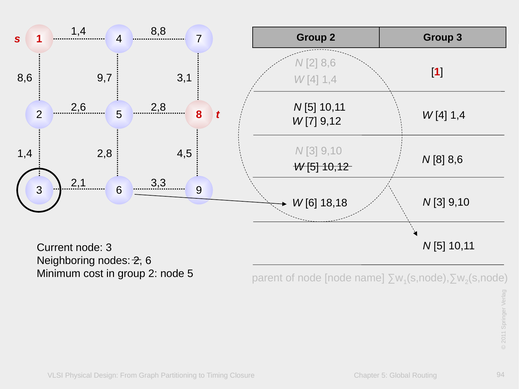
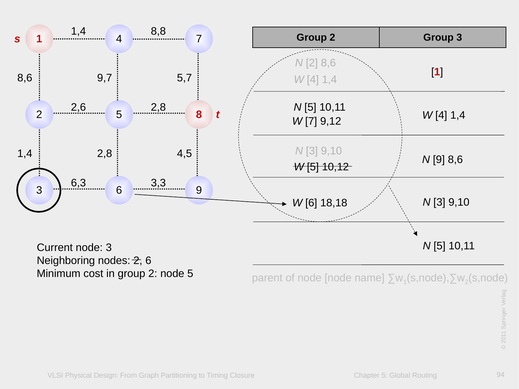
3,1: 3,1 -> 5,7 (184, 78)
N 8: 8 -> 9 (439, 160)
2,1: 2,1 -> 6,3 (78, 183)
